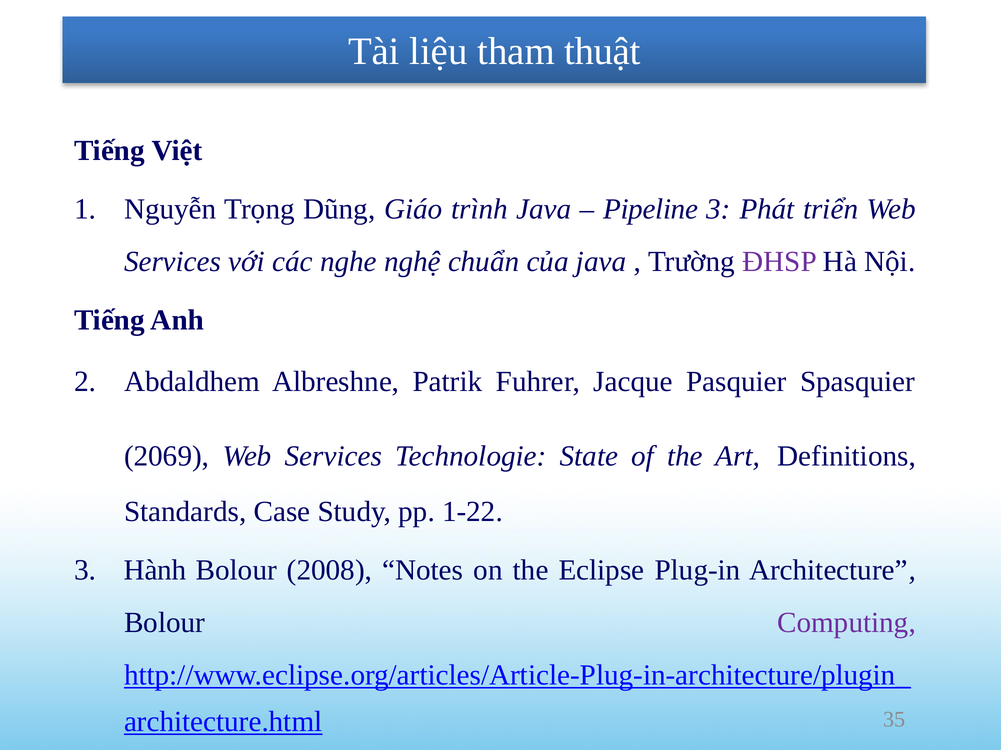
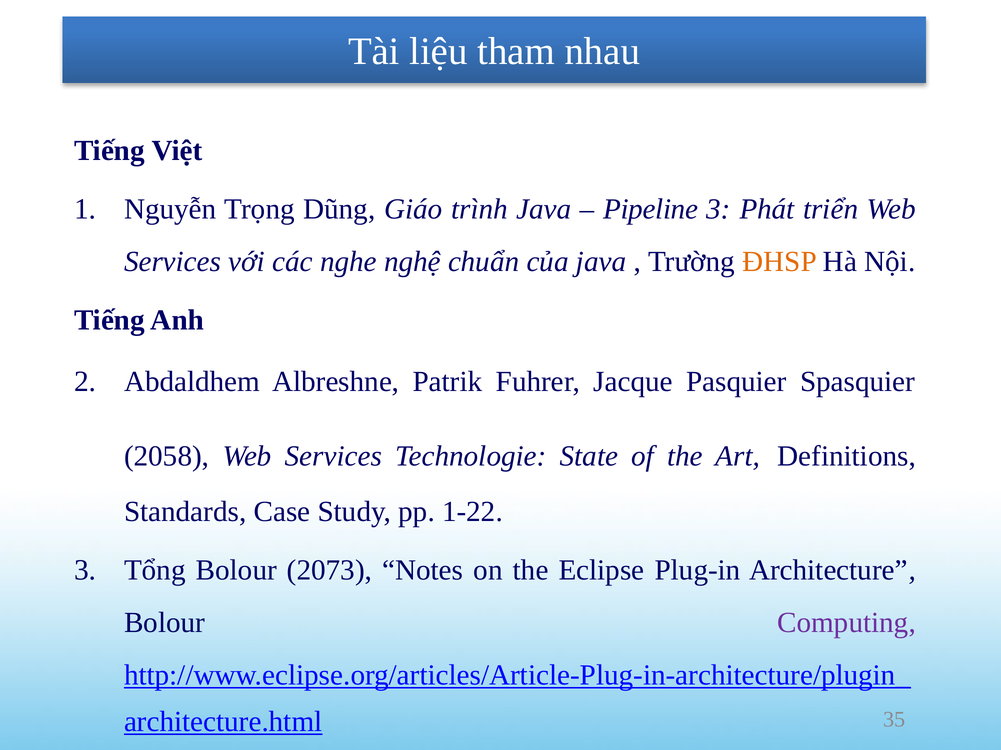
thuật: thuật -> nhau (602, 52)
ĐHSP colour: purple -> orange (780, 262)
2069: 2069 -> 2058 (167, 457)
Hành: Hành -> Tổng (155, 571)
2008: 2008 -> 2073 (330, 571)
